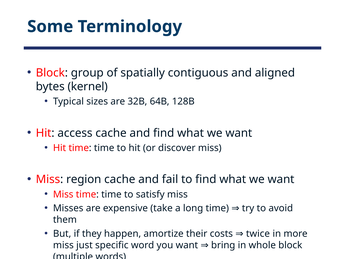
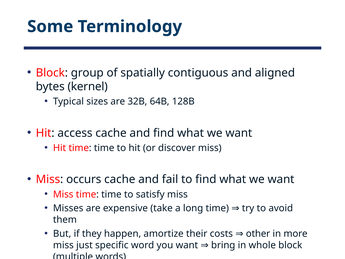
region: region -> occurs (84, 179)
twice: twice -> other (258, 233)
